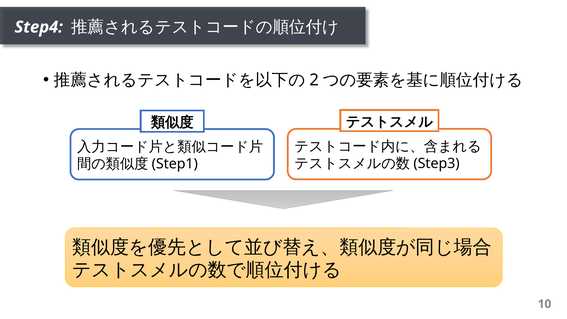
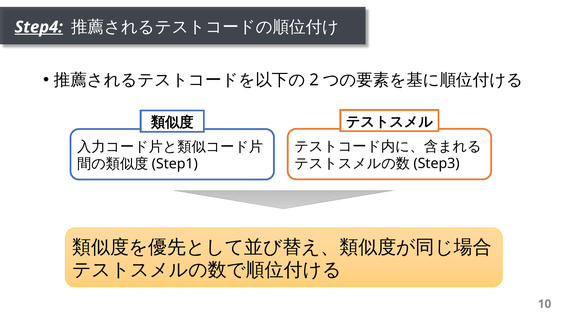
Step4 underline: none -> present (39, 27)
